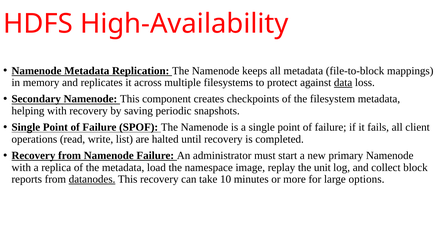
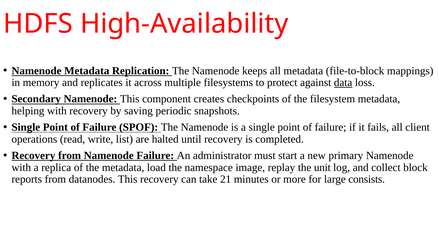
datanodes underline: present -> none (92, 179)
10: 10 -> 21 (226, 179)
options: options -> consists (367, 179)
